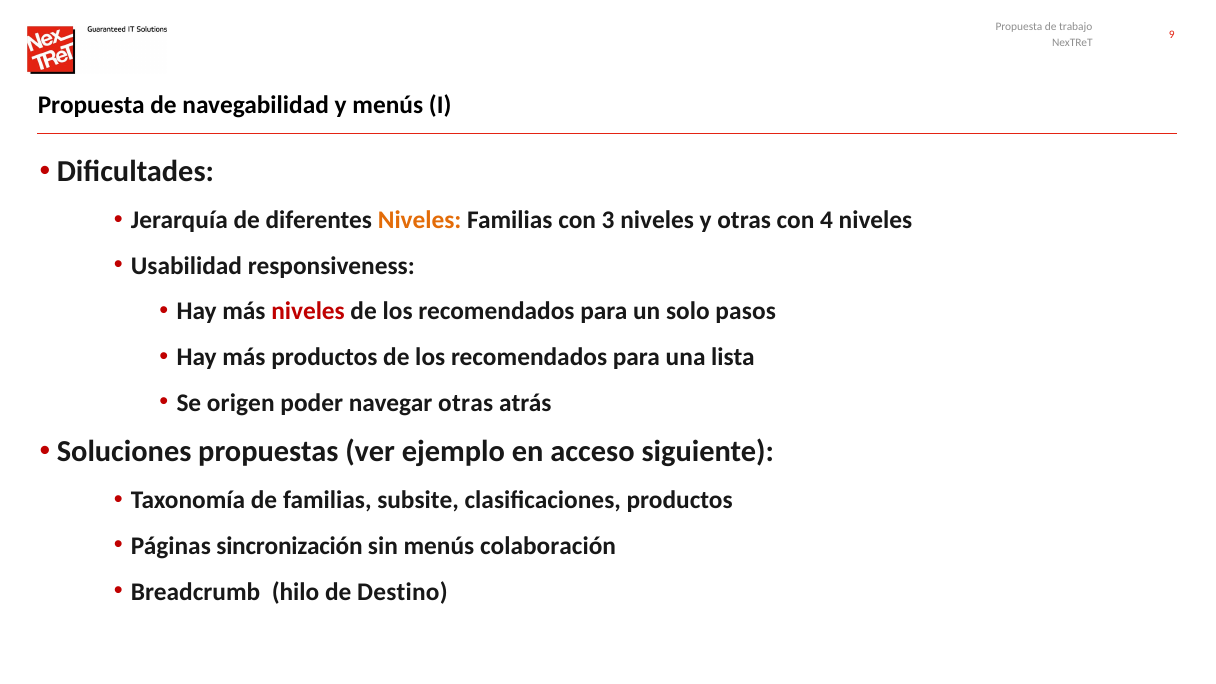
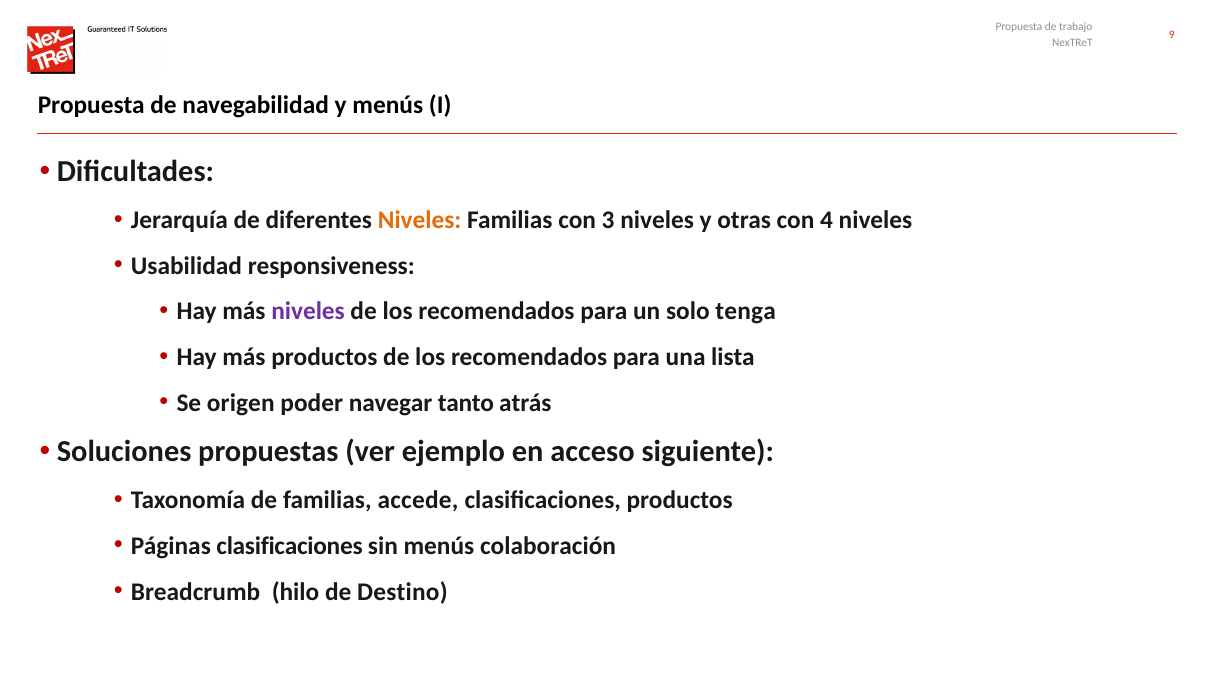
niveles colour: red -> purple (308, 312)
pasos: pasos -> tenga (746, 312)
navegar otras: otras -> tanto (466, 403)
subsite: subsite -> accede (418, 500)
Páginas sincronización: sincronización -> clasificaciones (290, 546)
